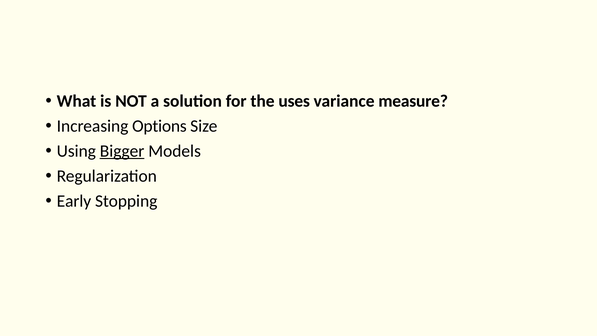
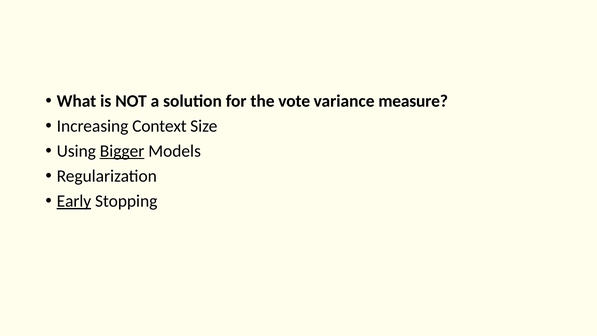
uses: uses -> vote (294, 101)
Options: Options -> Context (159, 126)
Early underline: none -> present (74, 201)
